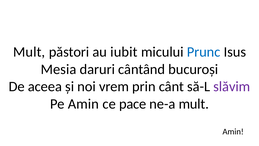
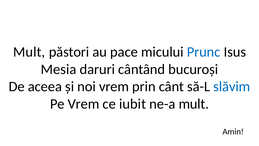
iubit: iubit -> pace (124, 52)
slăvim colour: purple -> blue (232, 86)
Pe Amin: Amin -> Vrem (83, 104)
pace: pace -> iubit (133, 104)
